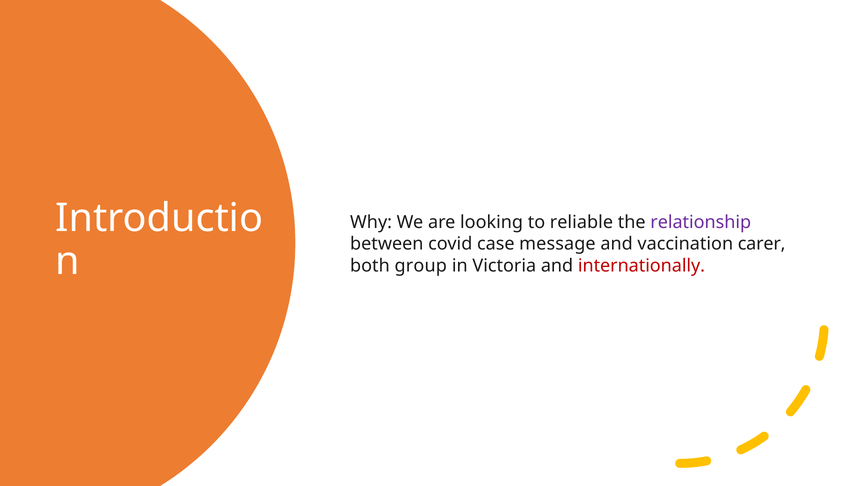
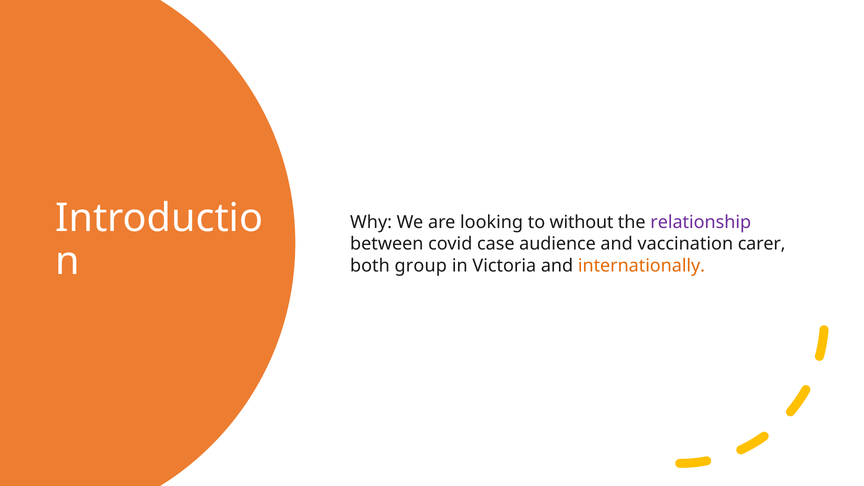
reliable: reliable -> without (582, 222)
message: message -> audience (558, 244)
internationally colour: red -> orange (642, 266)
